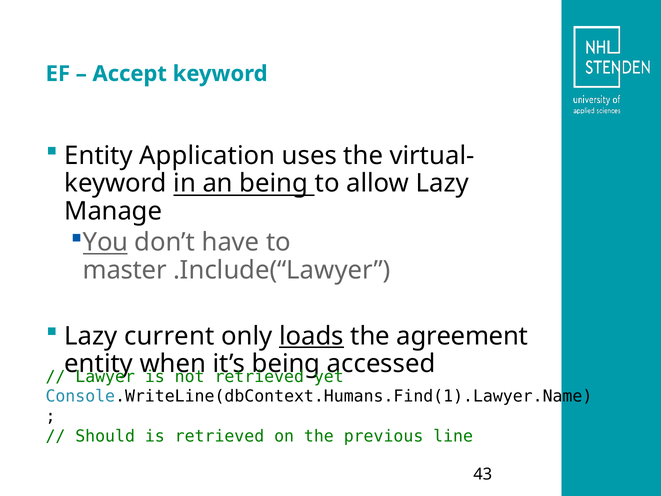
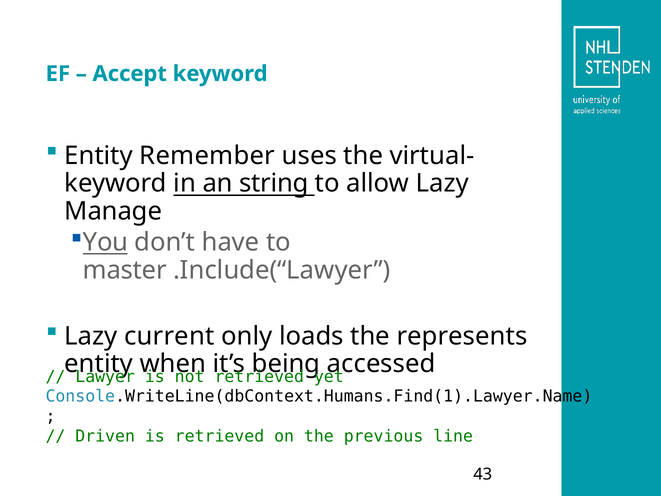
Application: Application -> Remember (207, 156)
an being: being -> string (274, 183)
loads underline: present -> none (311, 336)
agreement: agreement -> represents (462, 336)
Should: Should -> Driven (105, 436)
